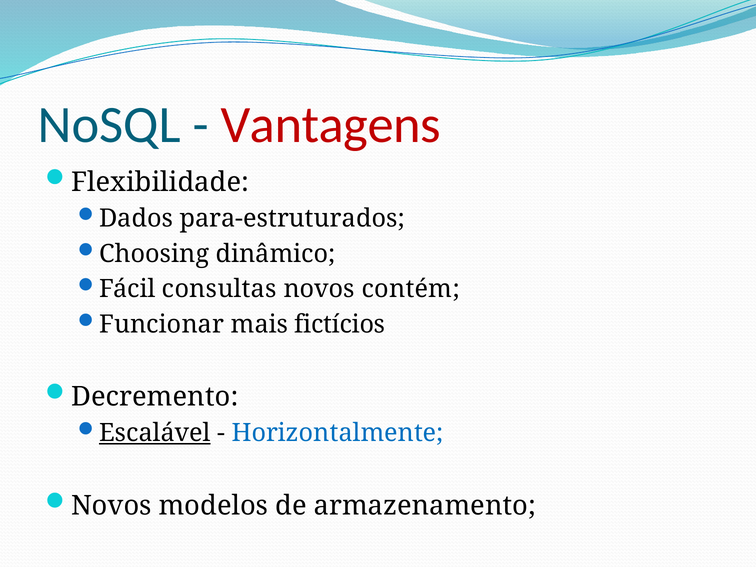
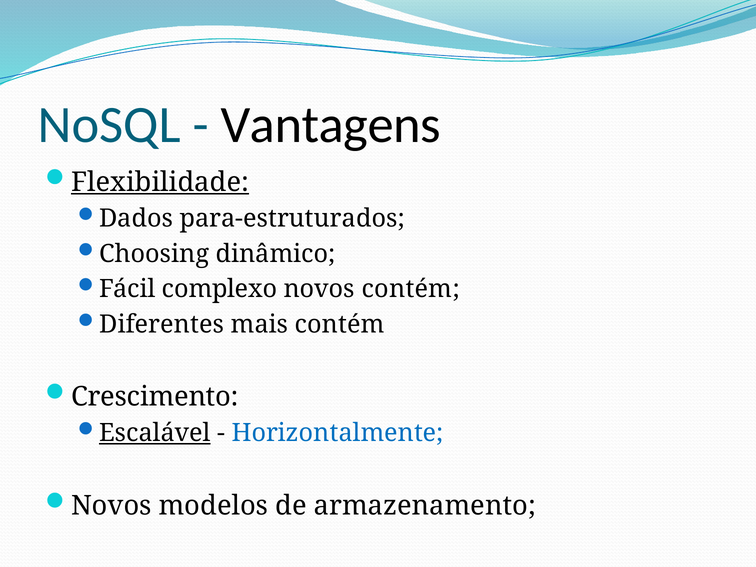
Vantagens colour: red -> black (331, 125)
Flexibilidade underline: none -> present (160, 182)
consultas: consultas -> complexo (220, 289)
Funcionar: Funcionar -> Diferentes (162, 324)
mais fictícios: fictícios -> contém (340, 324)
Decremento: Decremento -> Crescimento (155, 397)
